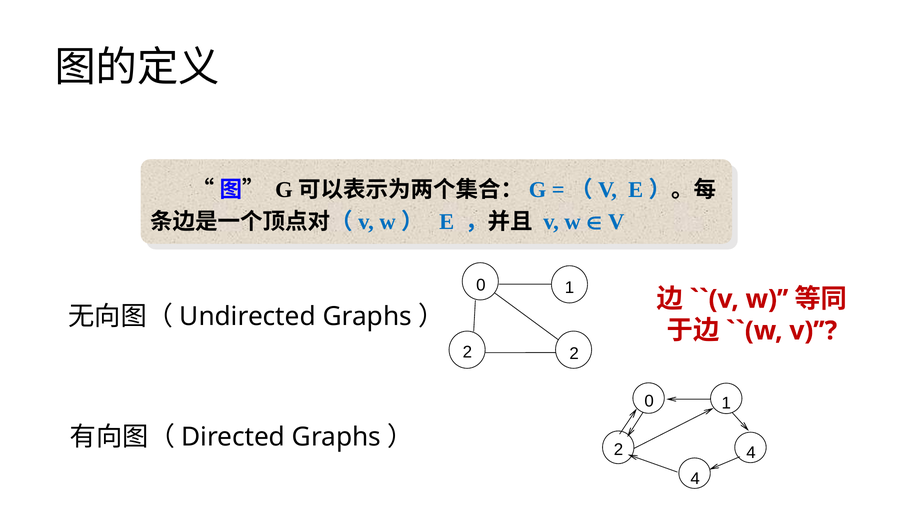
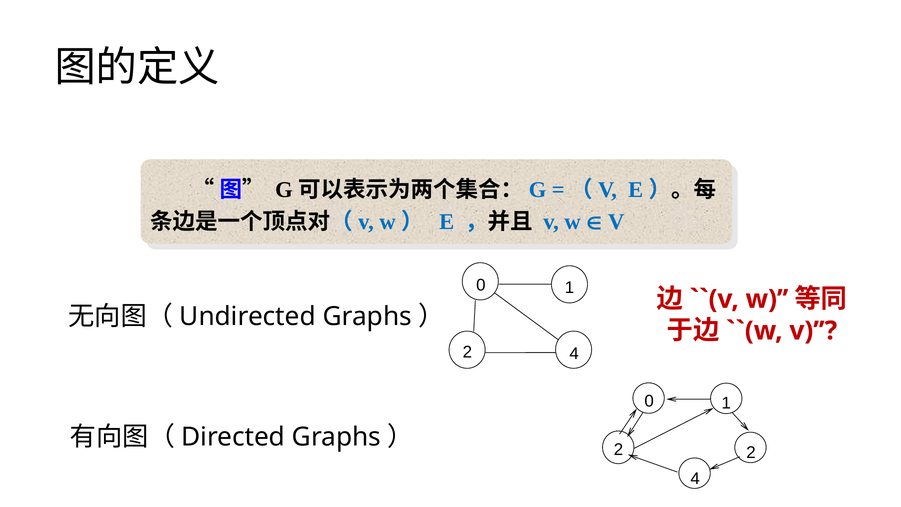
2 2: 2 -> 4 (574, 353)
2 4: 4 -> 2 (751, 453)
